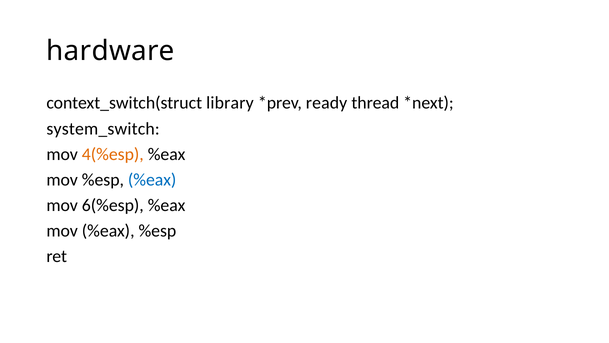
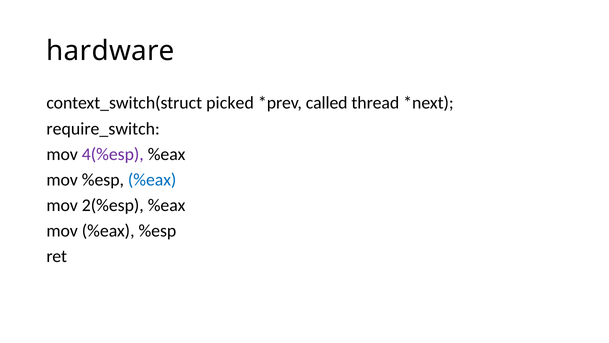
library: library -> picked (230, 103)
ready: ready -> called (327, 103)
system_switch: system_switch -> require_switch (103, 128)
4(%esp colour: orange -> purple (113, 154)
6(%esp: 6(%esp -> 2(%esp (113, 205)
